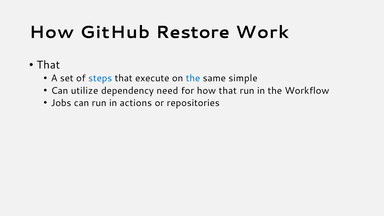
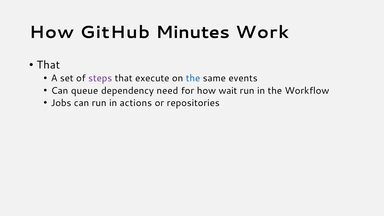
Restore: Restore -> Minutes (193, 32)
steps colour: blue -> purple (100, 78)
simple: simple -> events (243, 78)
utilize: utilize -> queue (85, 91)
how that: that -> wait (228, 91)
